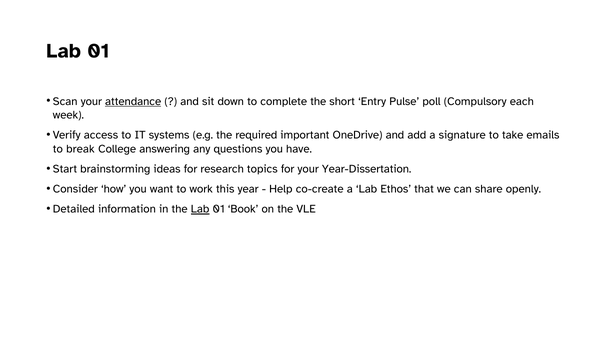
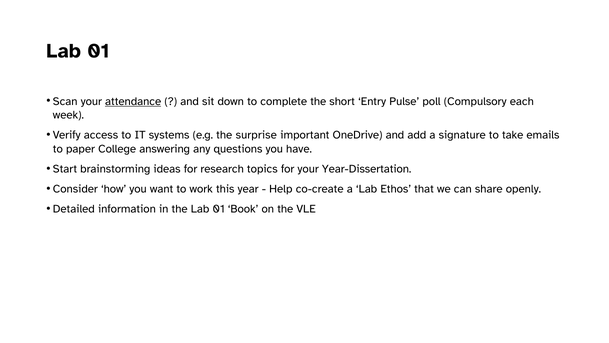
required: required -> surprise (256, 135)
break: break -> paper (80, 149)
Lab underline: present -> none (200, 209)
